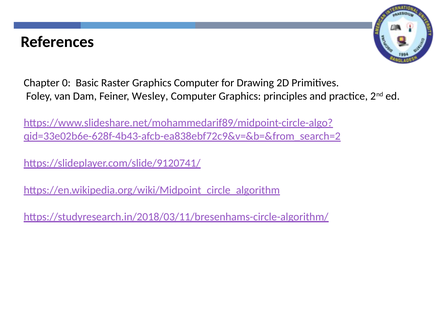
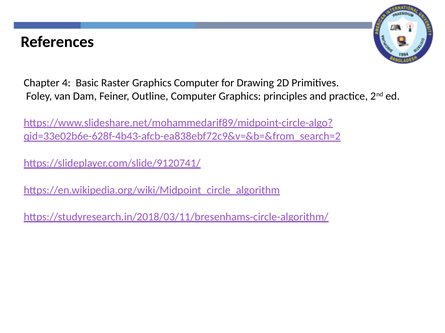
0: 0 -> 4 (66, 83)
Wesley: Wesley -> Outline (150, 96)
